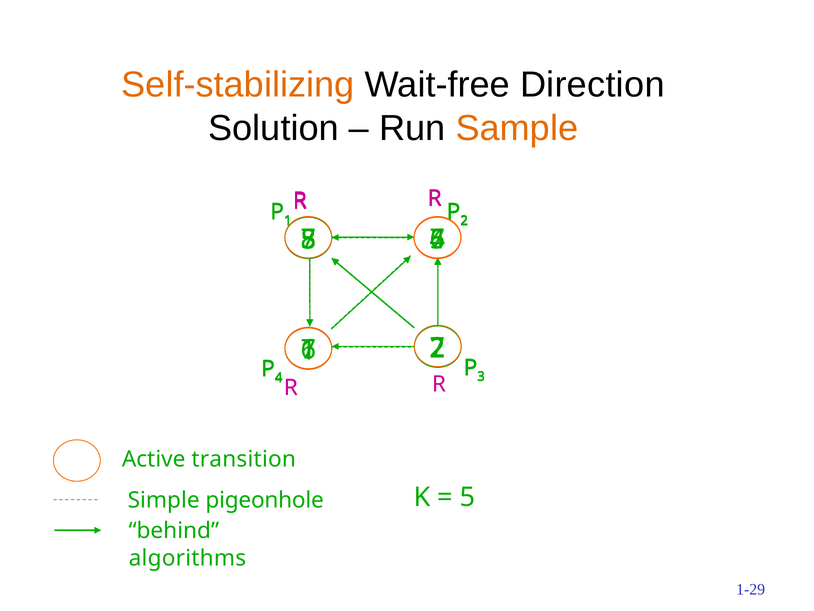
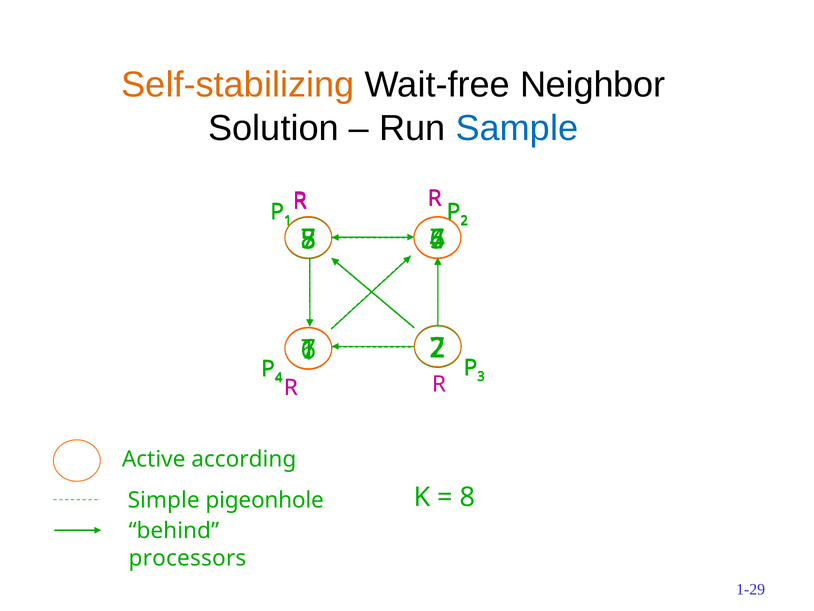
Direction: Direction -> Neighbor (593, 85)
Sample colour: orange -> blue (517, 128)
transition: transition -> according (244, 459)
5: 5 -> 8 (468, 497)
algorithms: algorithms -> processors (187, 558)
